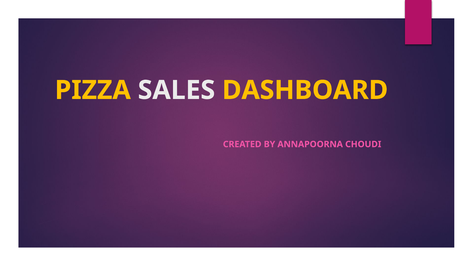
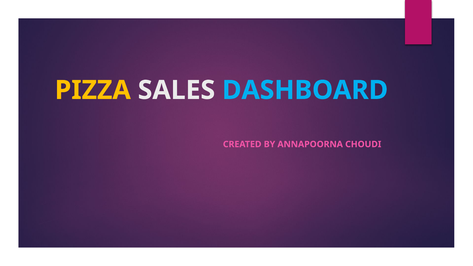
DASHBOARD colour: yellow -> light blue (305, 90)
